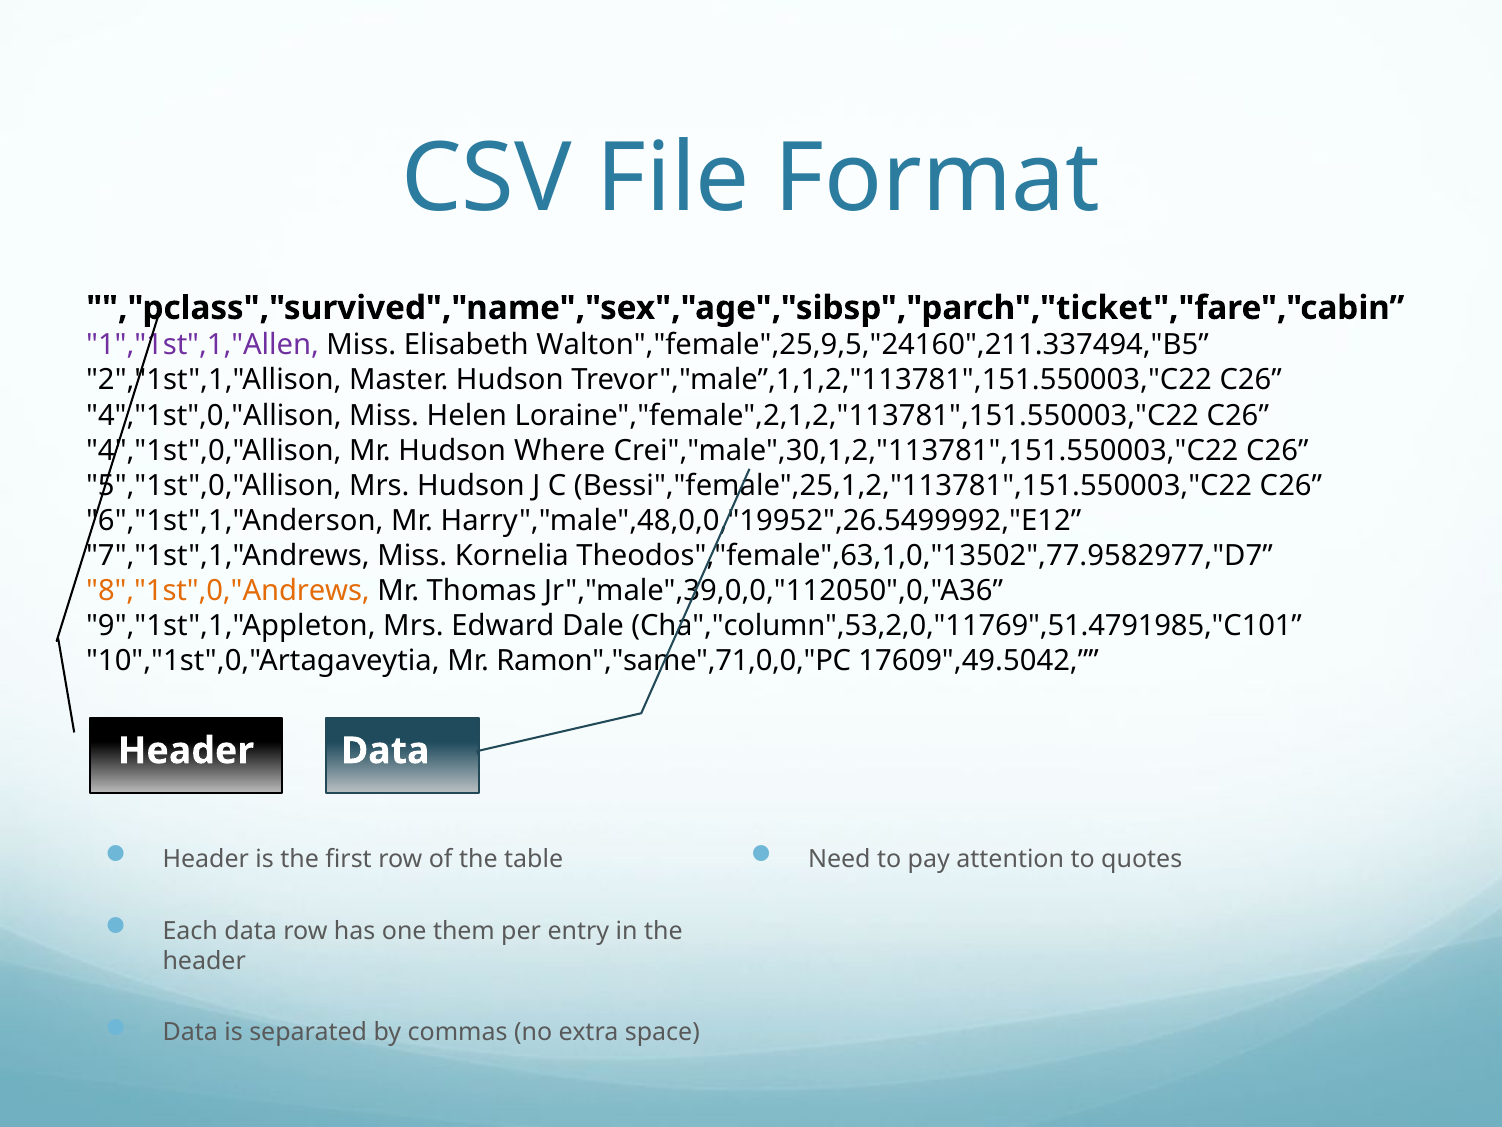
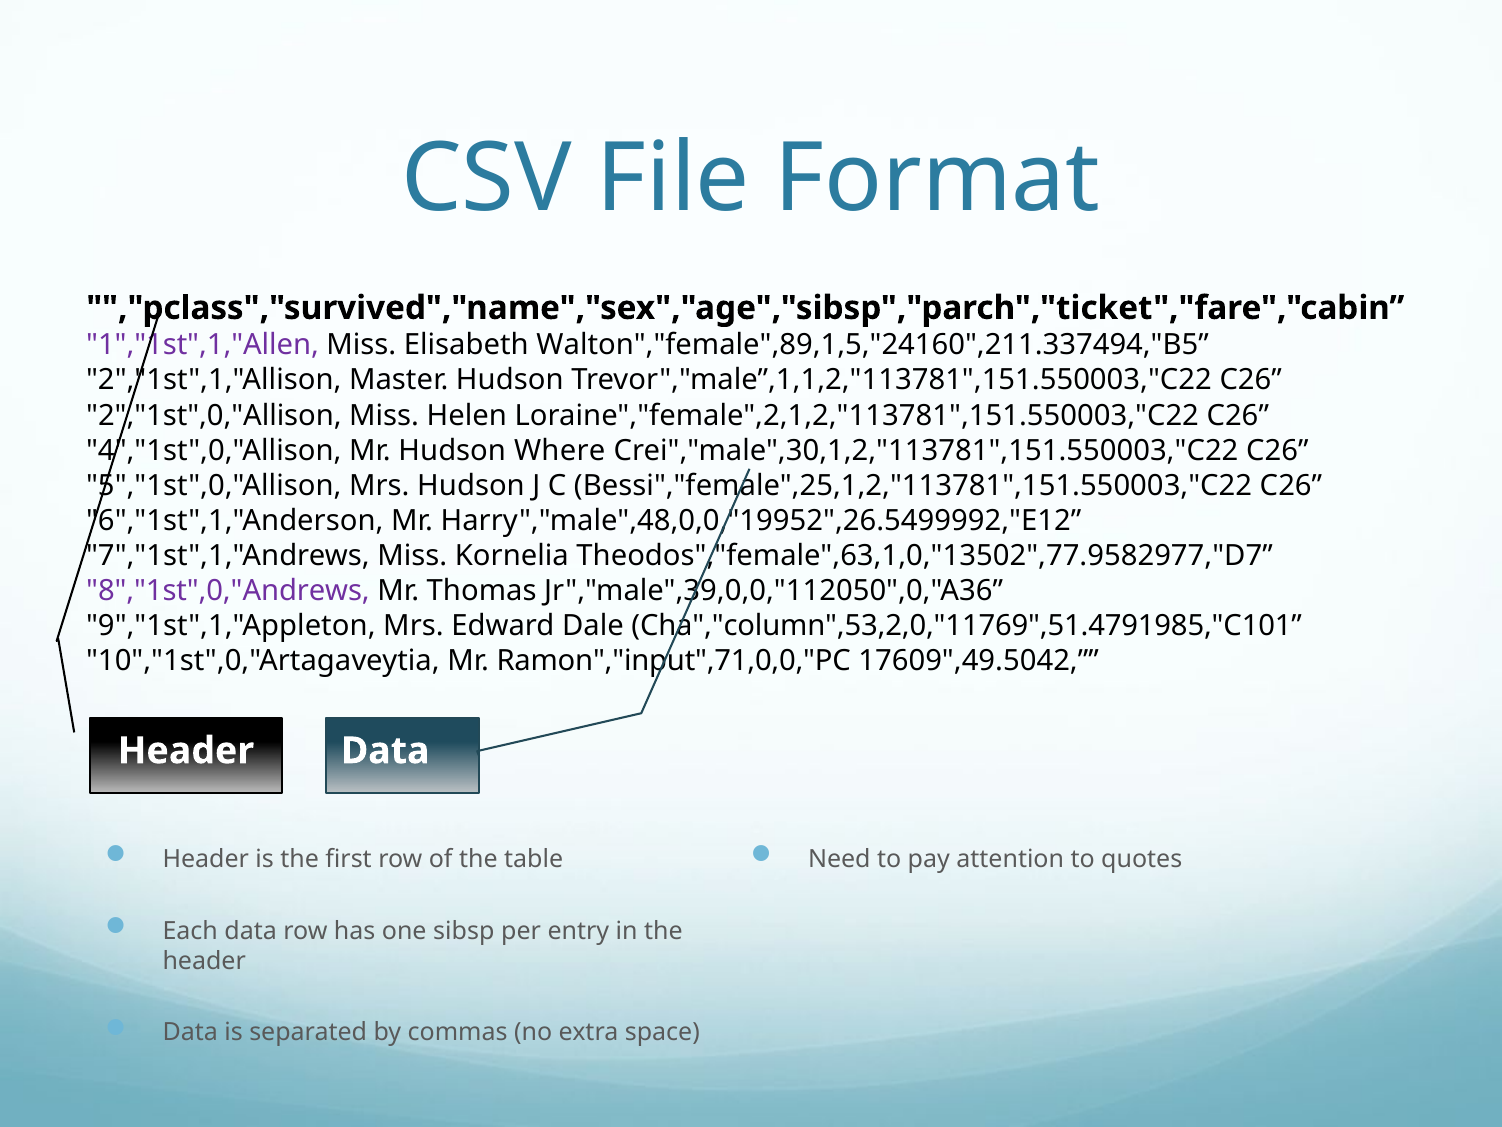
Walton","female",25,9,5,"24160",211.337494,"B5: Walton","female",25,9,5,"24160",211.337494,"B5 -> Walton","female",89,1,5,"24160",211.337494,"B5 (873, 345)
4","1st",0,"Allison: 4","1st",0,"Allison -> 2","1st",0,"Allison (214, 415)
8","1st",0,"Andrews colour: orange -> purple (228, 591)
Ramon","same",71,0,0,"PC: Ramon","same",71,0,0,"PC -> Ramon","input",71,0,0,"PC (674, 661)
them: them -> sibsp (464, 930)
